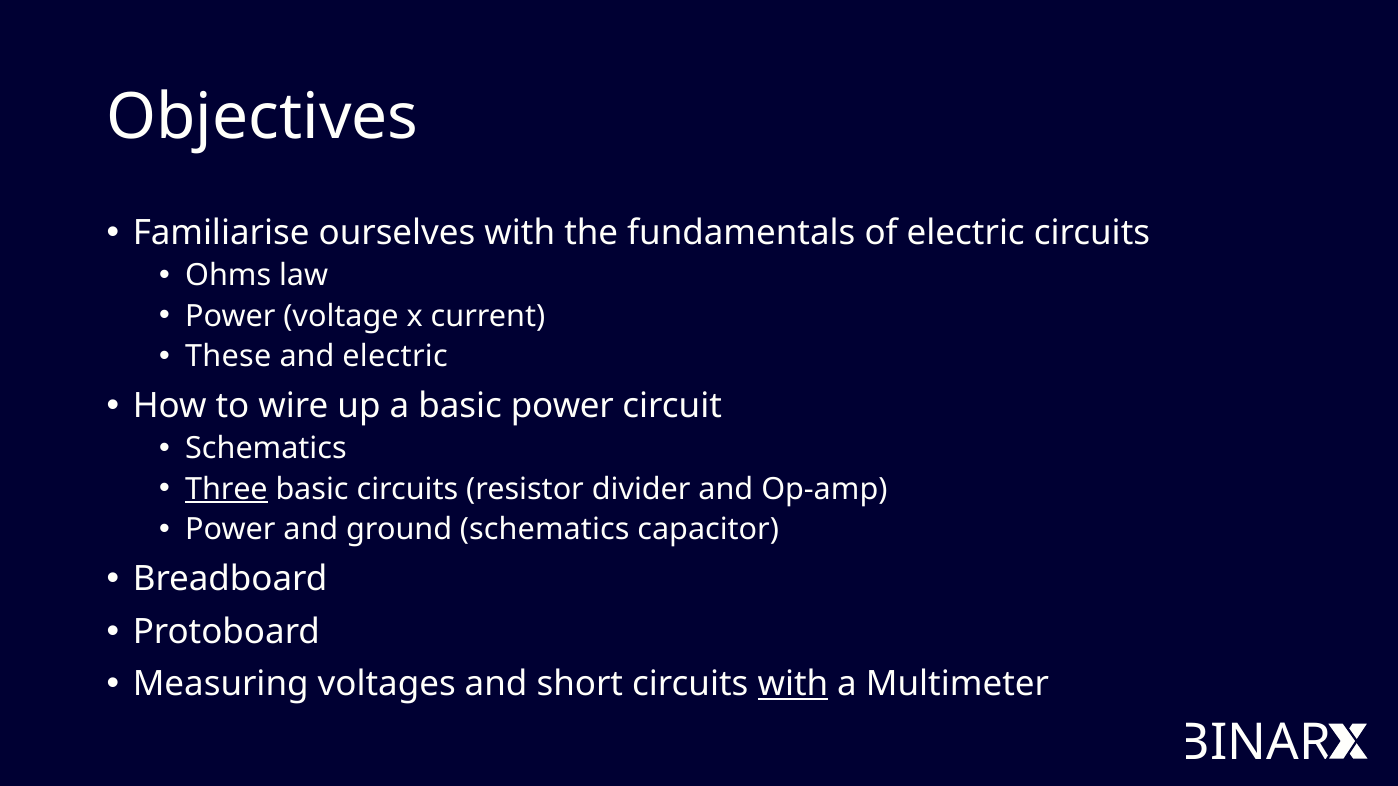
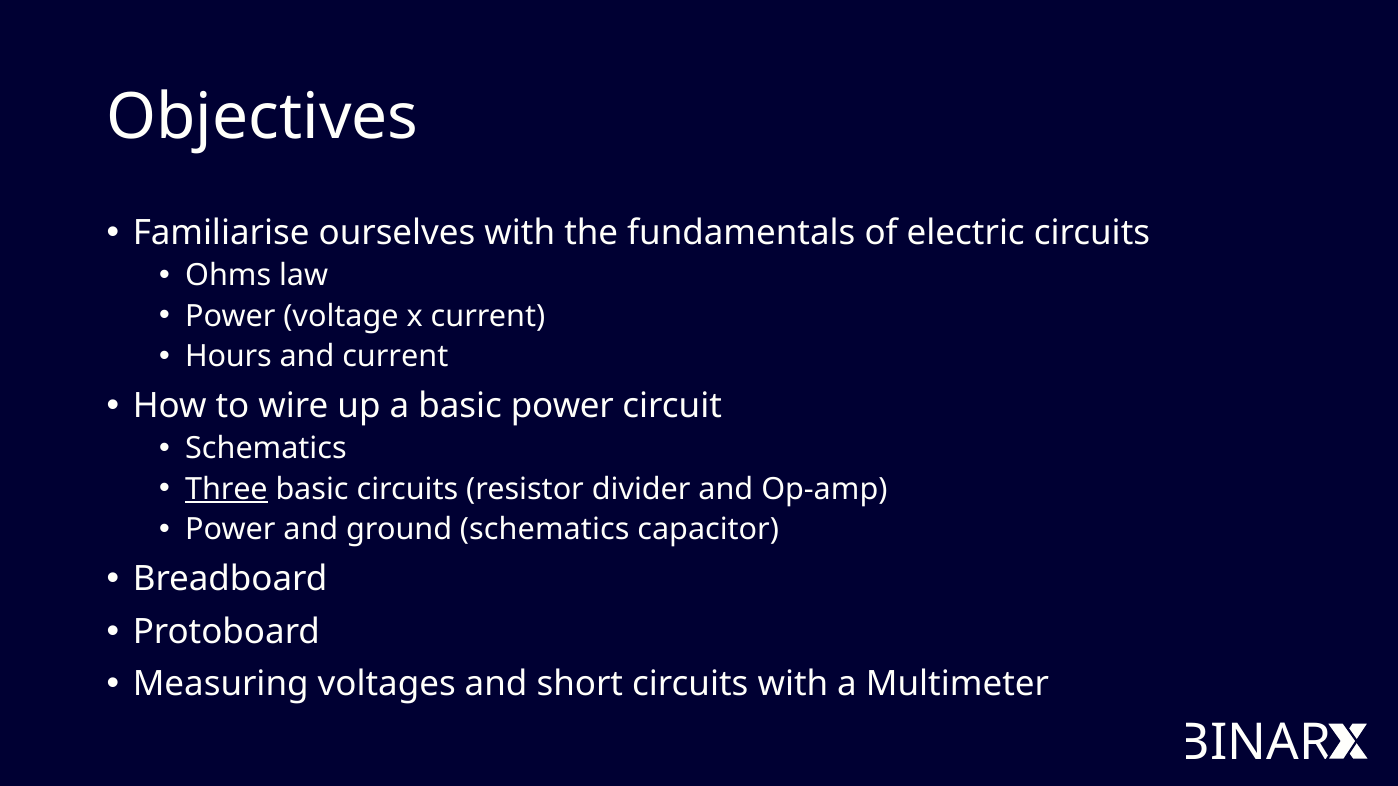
These: These -> Hours (228, 356)
and electric: electric -> current (395, 356)
with underline: present -> none (793, 684)
